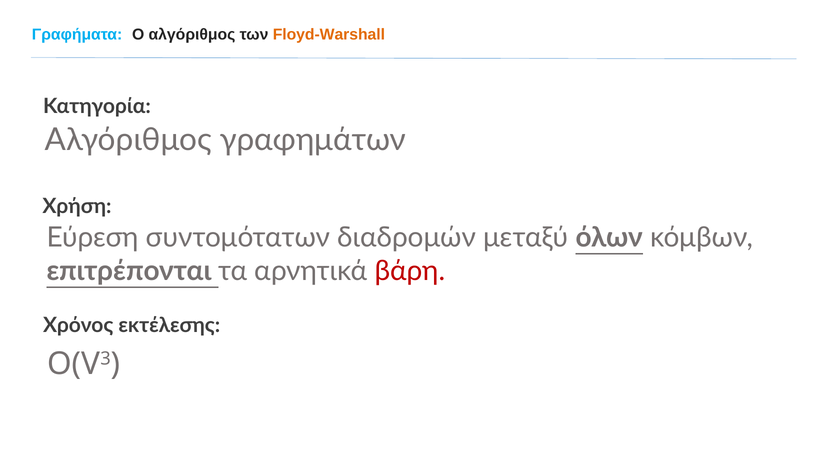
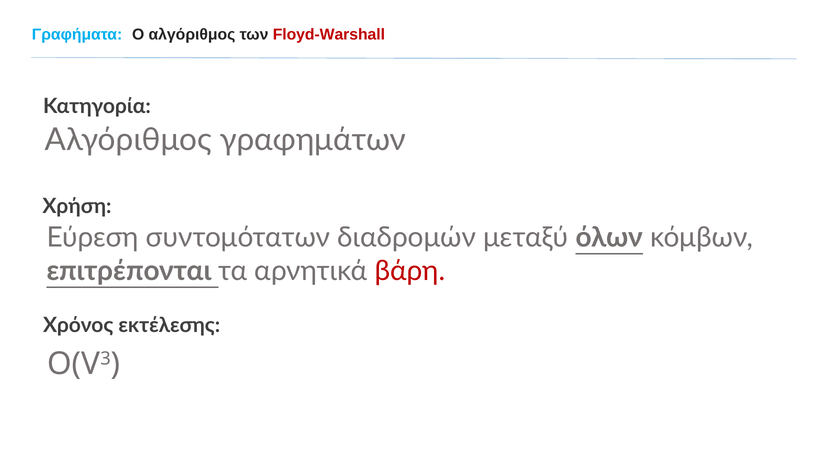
Floyd-Warshall colour: orange -> red (329, 34)
